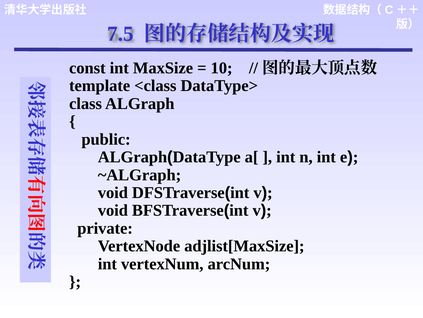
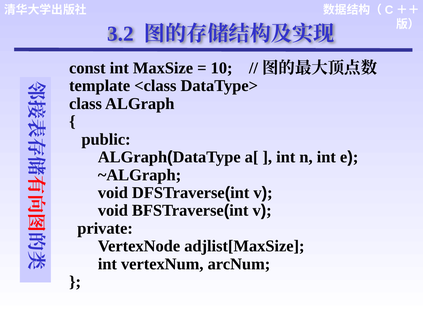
7.5: 7.5 -> 3.2 (120, 34)
